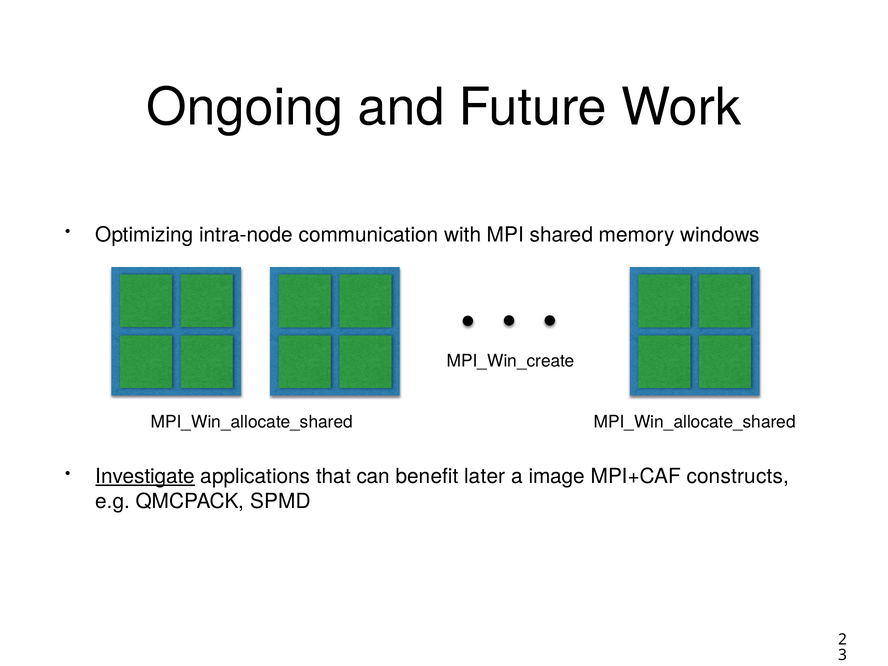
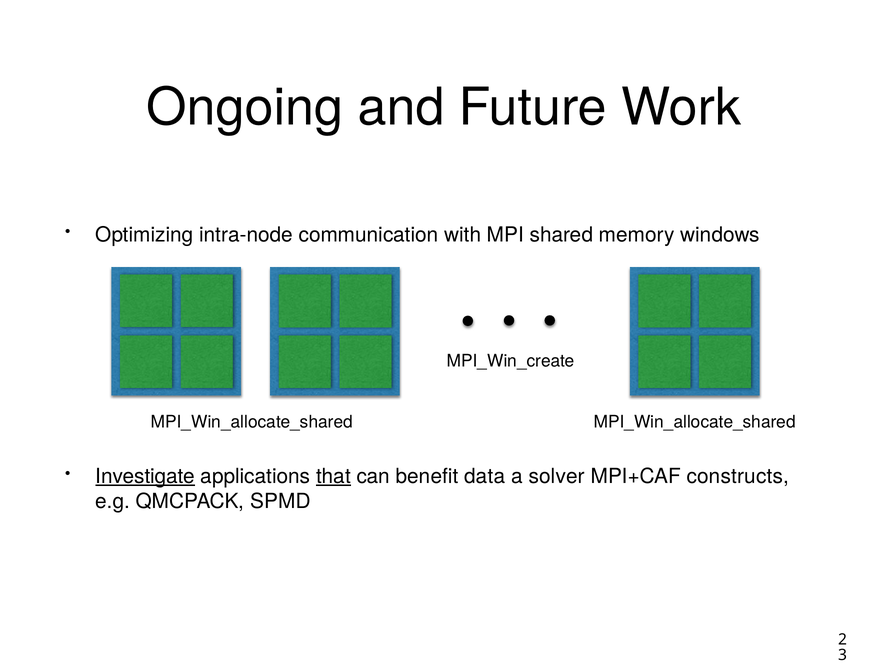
that underline: none -> present (333, 476)
later: later -> data (485, 476)
image: image -> solver (557, 476)
